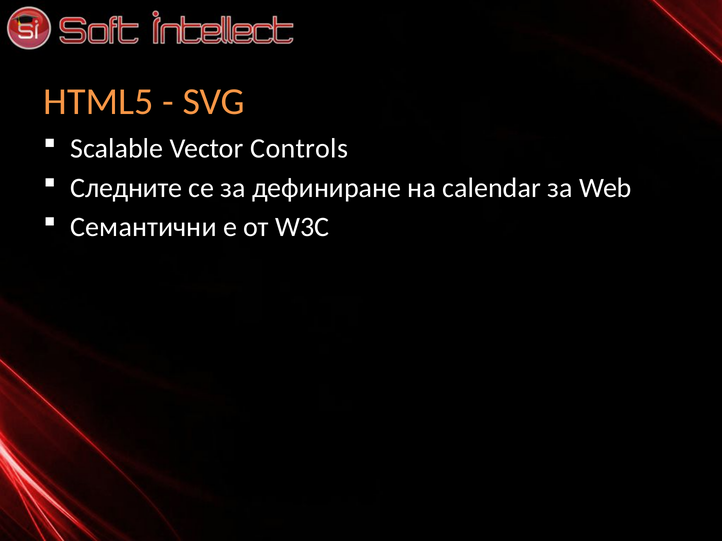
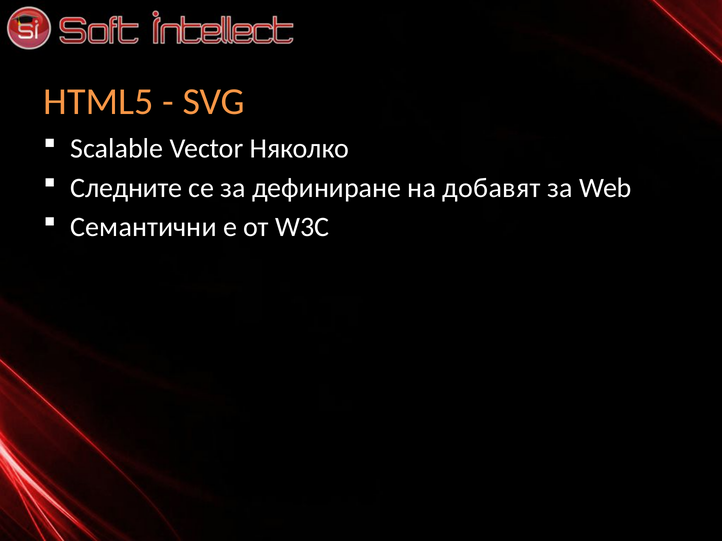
Controls: Controls -> Няколко (299, 149)
calendar: calendar -> добавят (491, 188)
